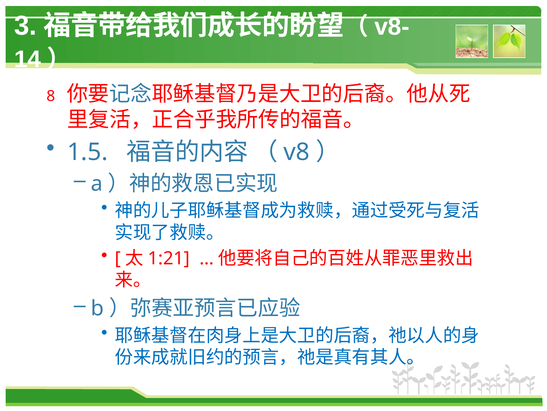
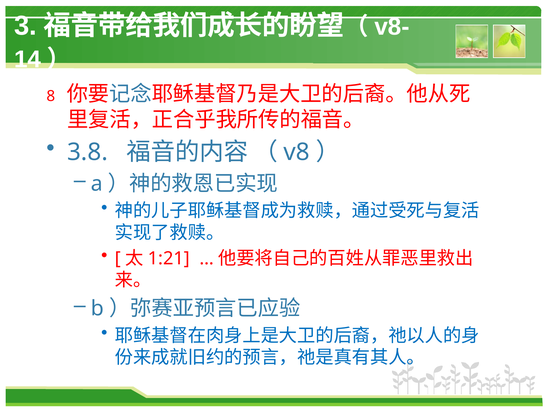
1.5: 1.5 -> 3.8 (87, 152)
